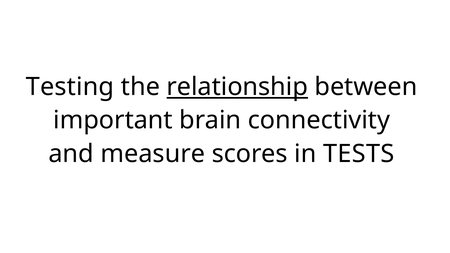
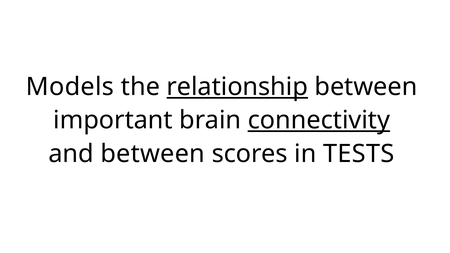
Testing: Testing -> Models (70, 87)
connectivity underline: none -> present (319, 120)
and measure: measure -> between (153, 154)
